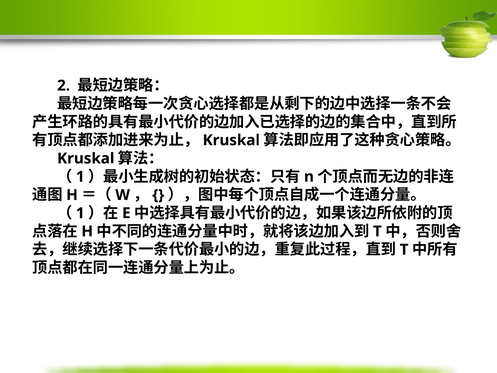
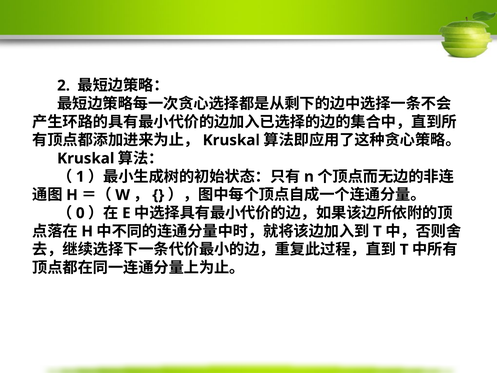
1: 1 -> 0 (80, 213)
